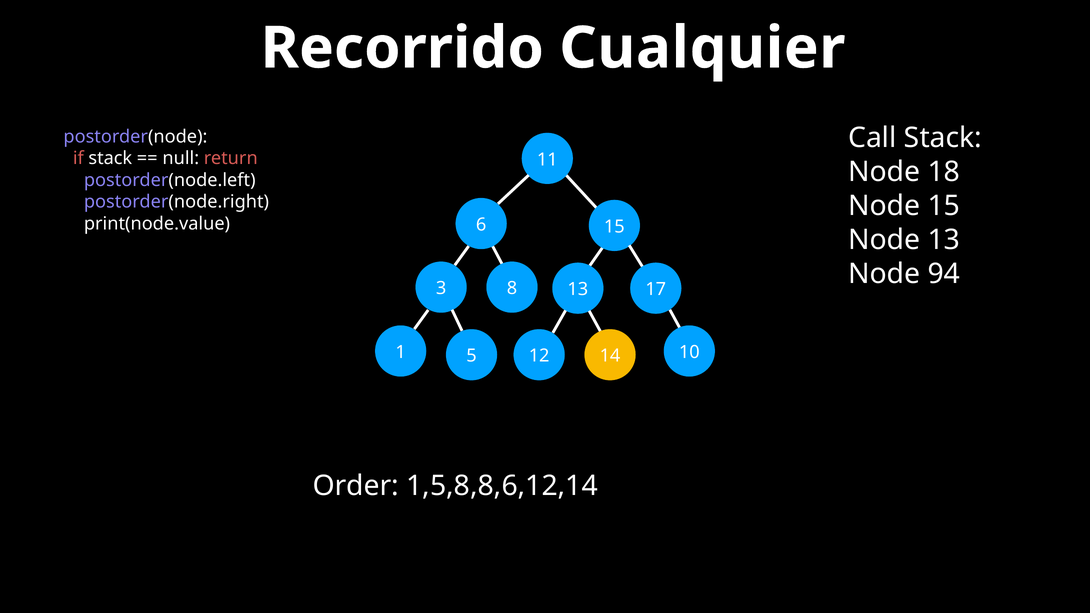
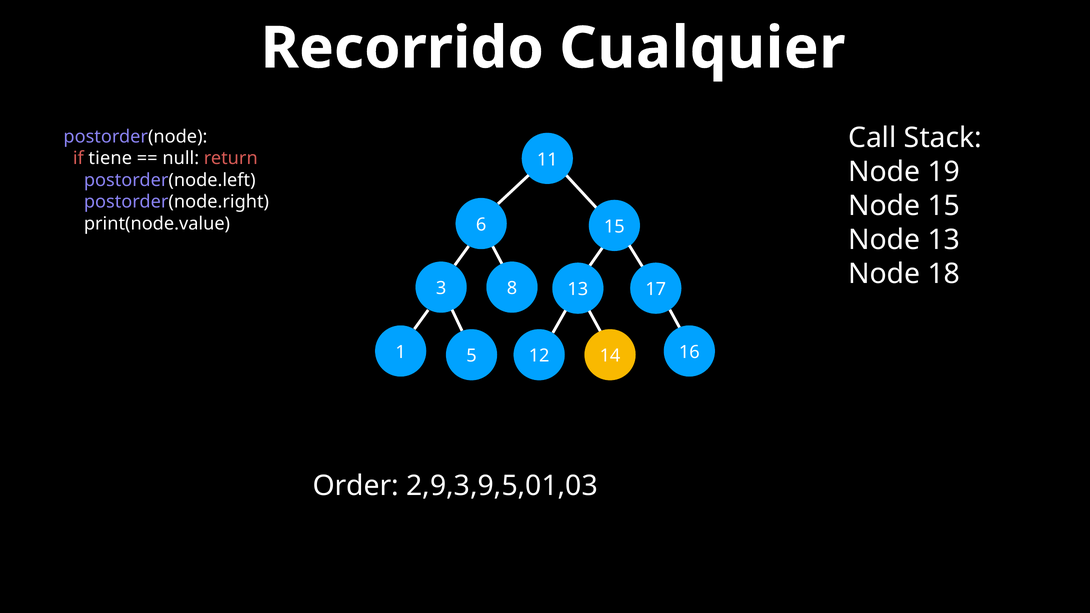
if stack: stack -> tiene (110, 158)
18: 18 -> 19 (944, 172)
94: 94 -> 18 (944, 274)
10: 10 -> 16 (689, 352)
1,5,8,8,6,12,14: 1,5,8,8,6,12,14 -> 2,9,3,9,5,01,03 (502, 486)
